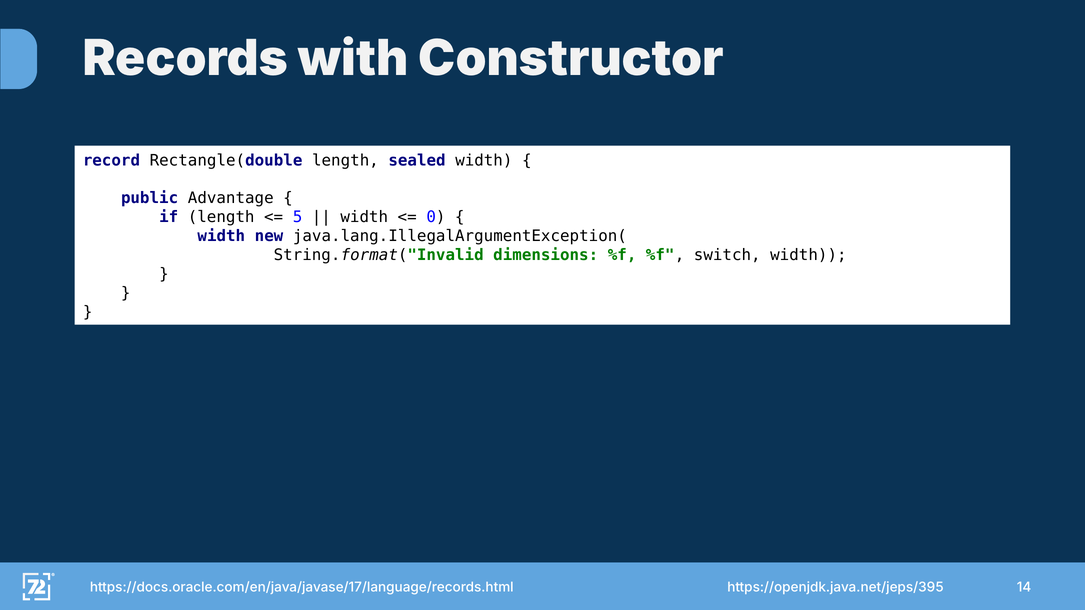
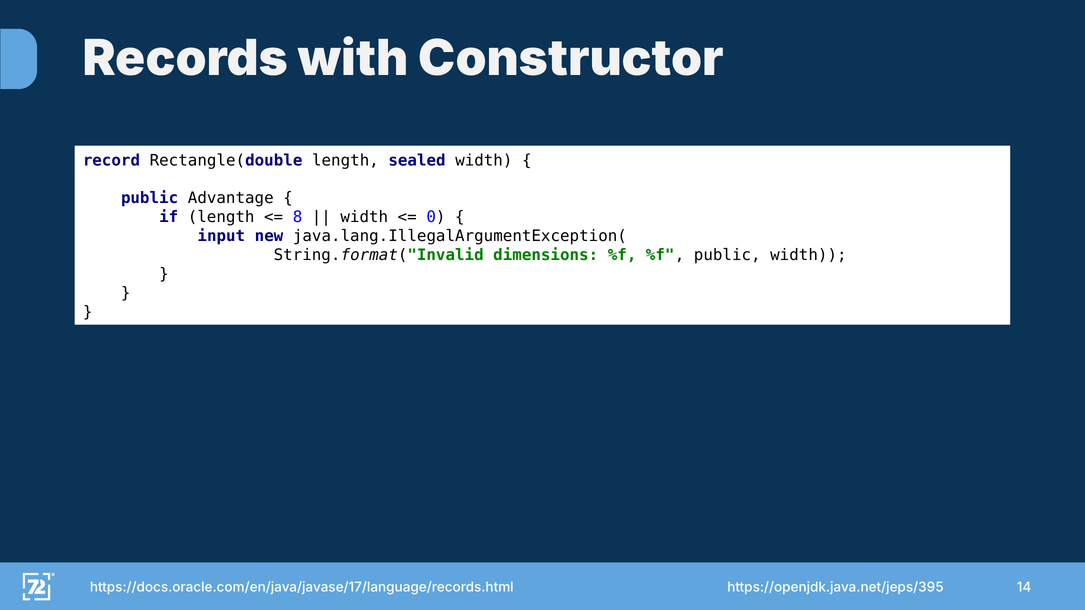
5: 5 -> 8 (298, 217)
width: width -> input (221, 236)
%f switch: switch -> public (727, 255)
